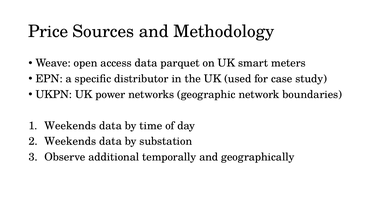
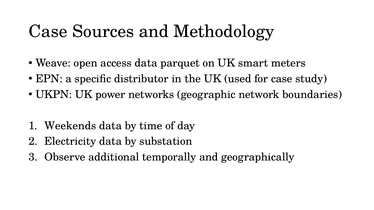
Price: Price -> Case (48, 31)
Weekends: Weekends -> Electricity (70, 142)
